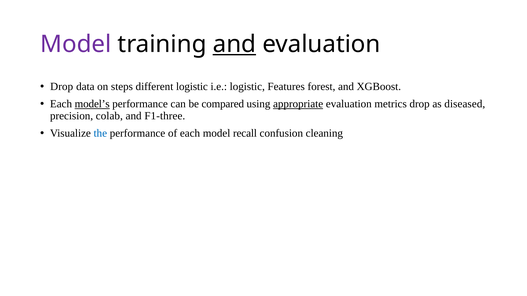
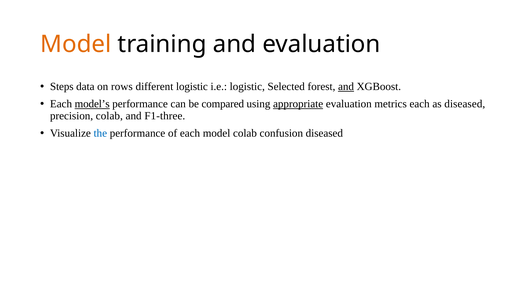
Model colour: purple -> orange (76, 44)
and underline: present -> none (234, 44)
Drop: Drop -> Steps (62, 87)
steps: steps -> rows (122, 87)
Features: Features -> Selected (286, 87)
and underline: none -> present (346, 87)
metrics drop: drop -> each (420, 104)
model recall: recall -> colab (245, 133)
confusion cleaning: cleaning -> diseased (324, 133)
